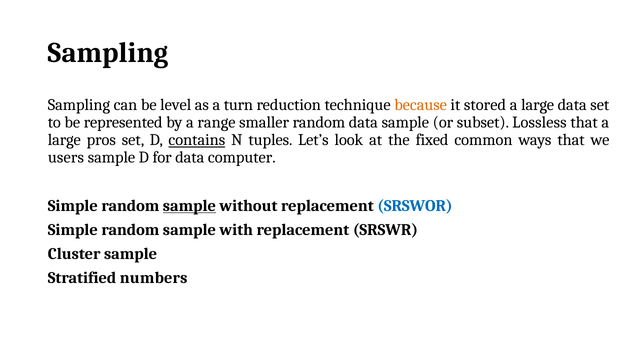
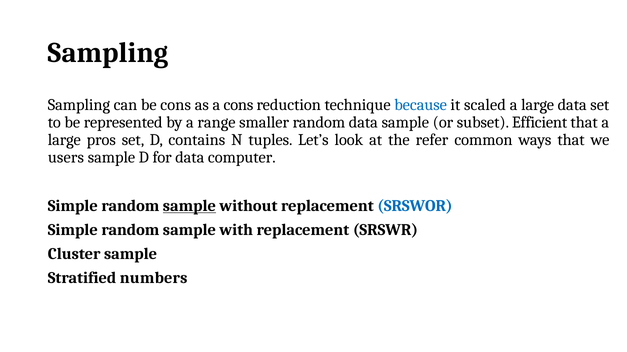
be level: level -> cons (176, 105)
a turn: turn -> cons (238, 105)
because colour: orange -> blue (421, 105)
stored: stored -> scaled (485, 105)
Lossless: Lossless -> Efficient (540, 123)
contains underline: present -> none (197, 140)
fixed: fixed -> refer (432, 140)
